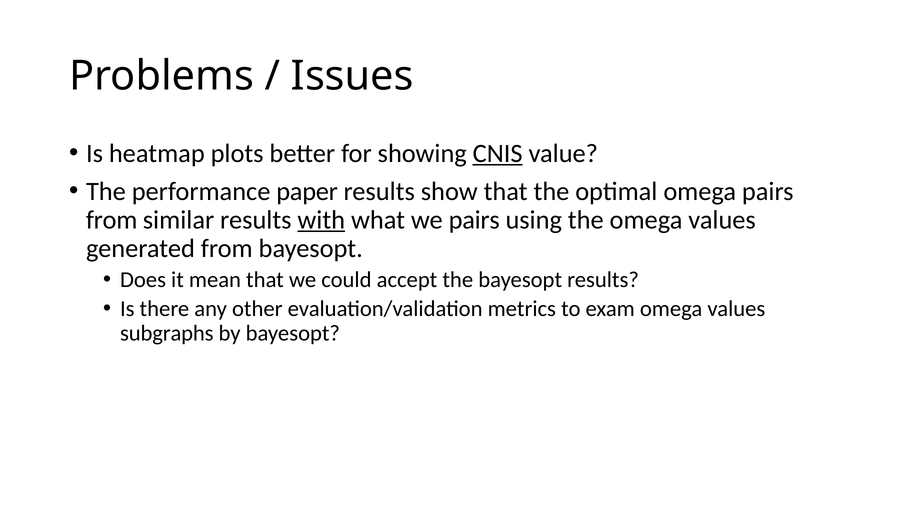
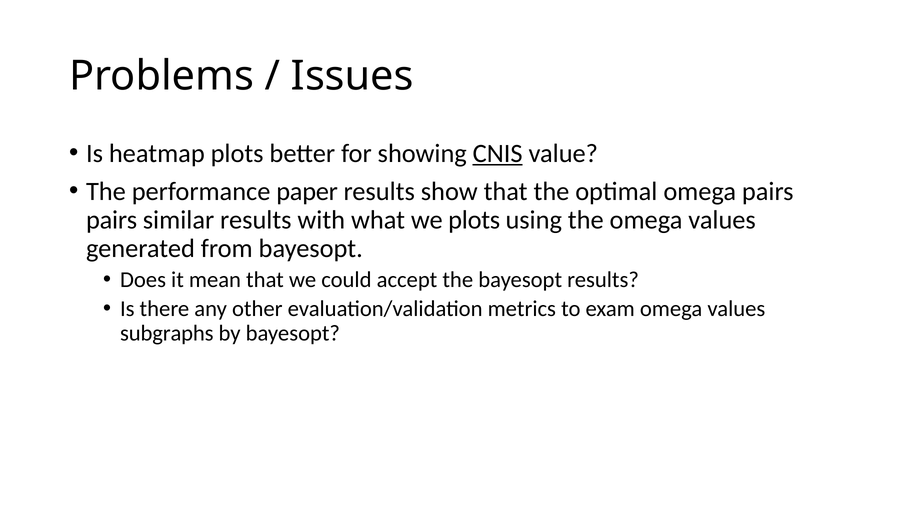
from: from -> pairs (112, 220)
with underline: present -> none (321, 220)
we pairs: pairs -> plots (474, 220)
